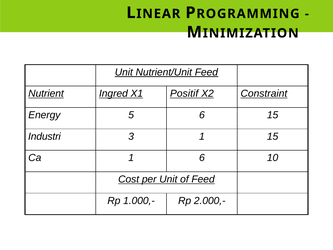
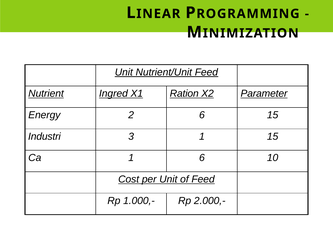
Positif: Positif -> Ration (184, 93)
Constraint: Constraint -> Parameter (264, 93)
5: 5 -> 2 (131, 115)
